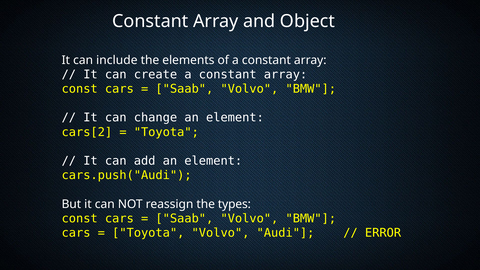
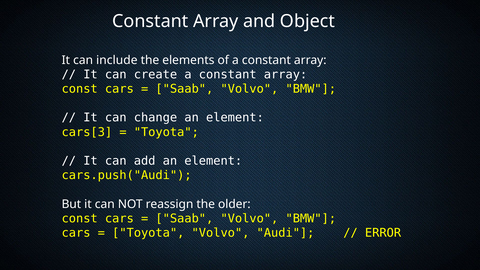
cars[2: cars[2 -> cars[3 (87, 132)
types: types -> older (234, 204)
